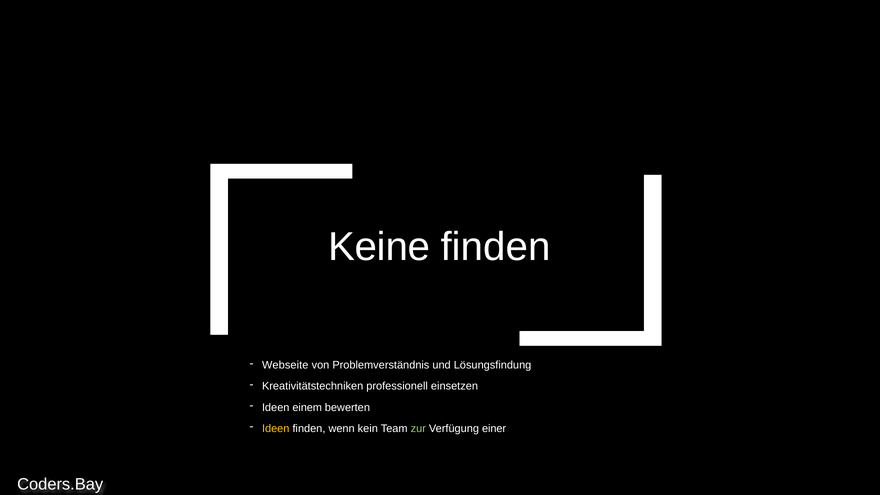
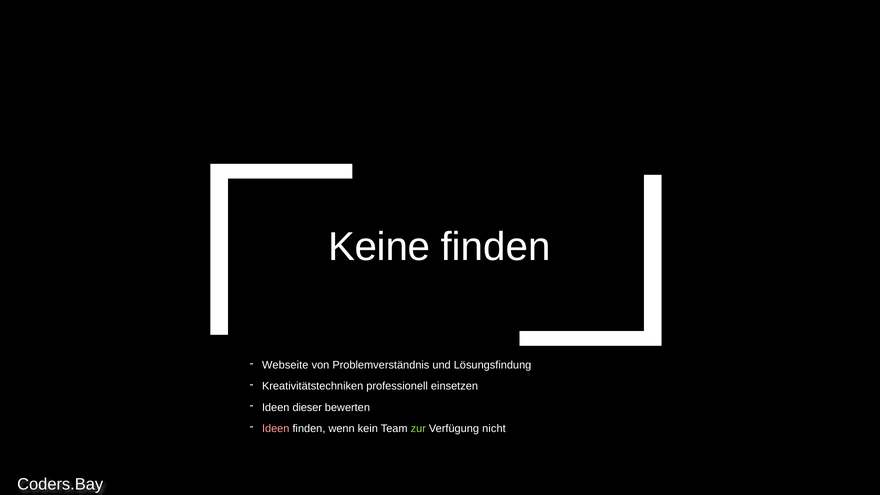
einem: einem -> dieser (307, 407)
Ideen colour: yellow -> pink (276, 428)
einer: einer -> nicht (494, 428)
